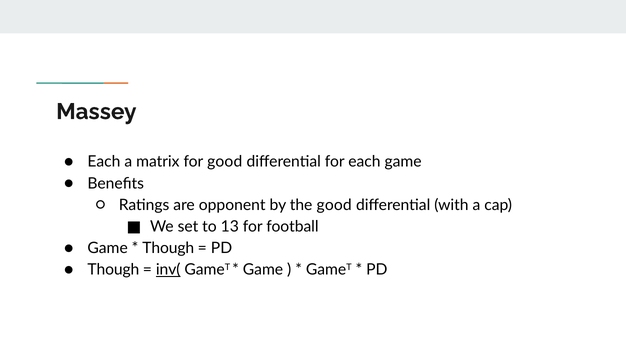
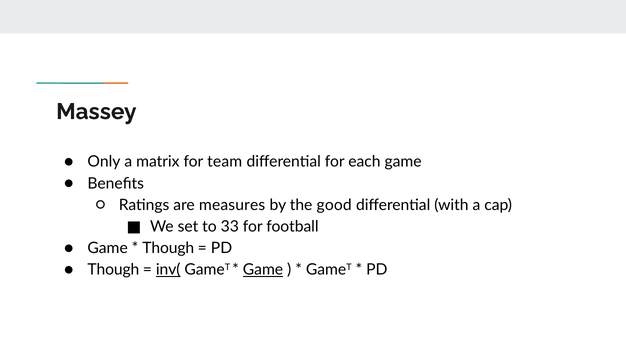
Each: Each -> Only (104, 162)
for good: good -> team (225, 162)
opponent: opponent -> measures (232, 205)
13: 13 -> 33 (230, 227)
Game underline: none -> present (263, 270)
